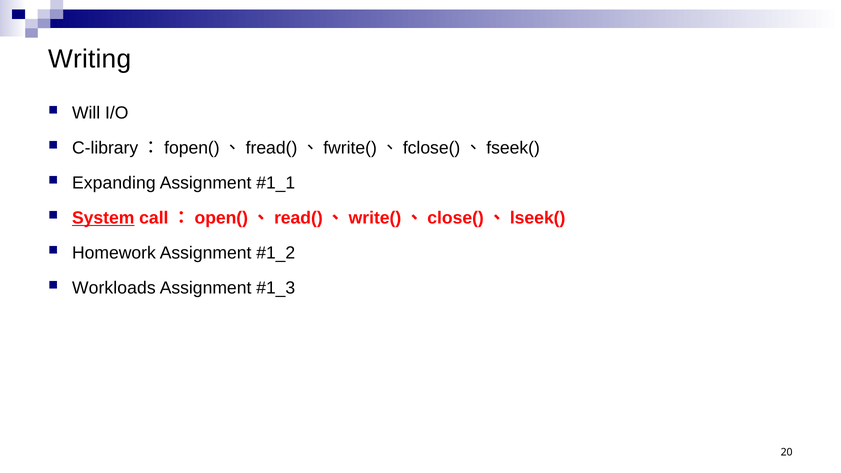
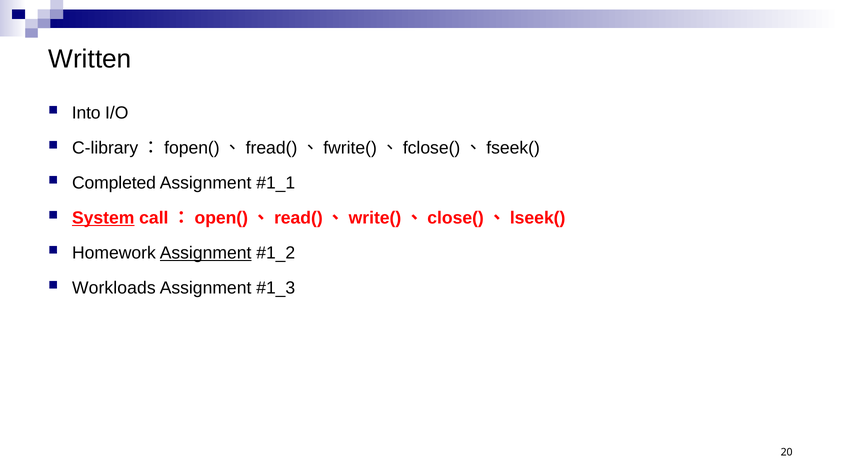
Writing: Writing -> Written (90, 59)
Will: Will -> Into (86, 113)
Expanding: Expanding -> Completed (114, 183)
Assignment underline: none -> present (206, 253)
